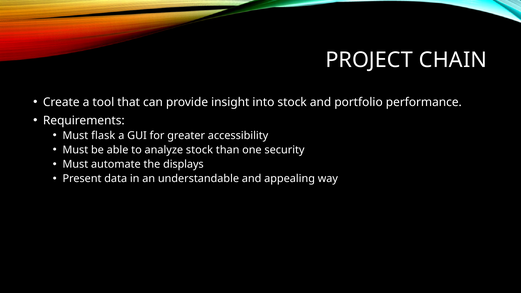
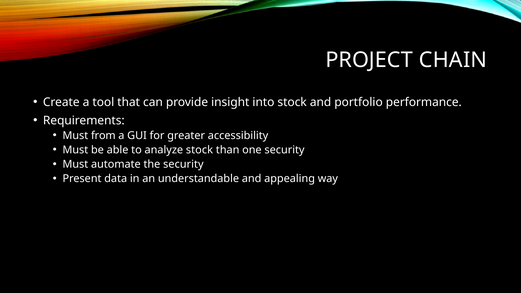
flask: flask -> from (103, 135)
the displays: displays -> security (183, 164)
